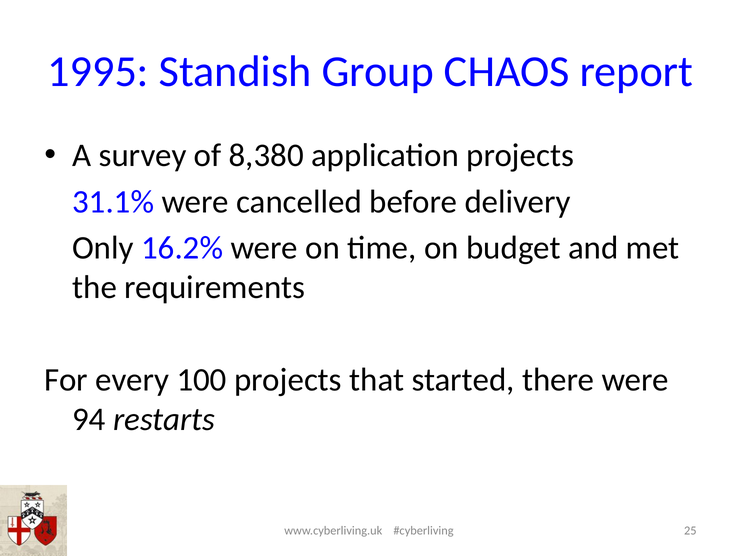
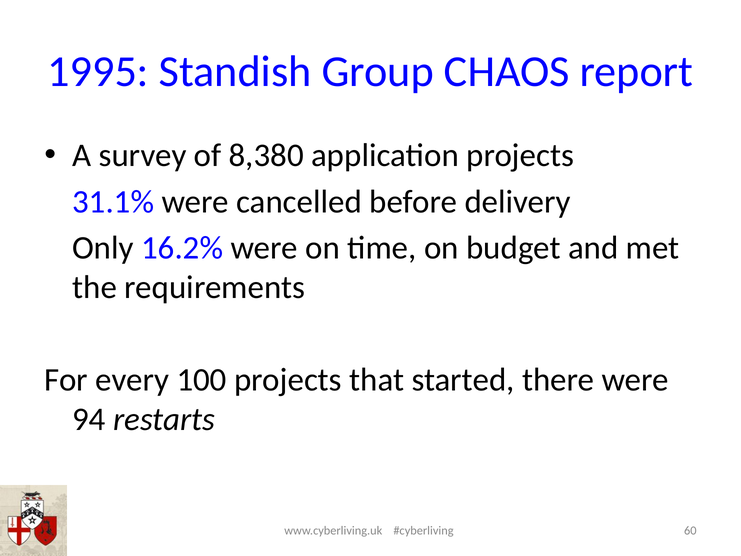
25: 25 -> 60 (690, 531)
